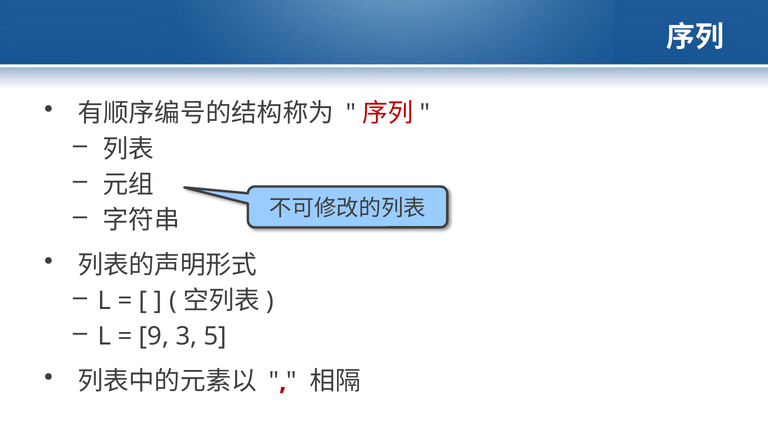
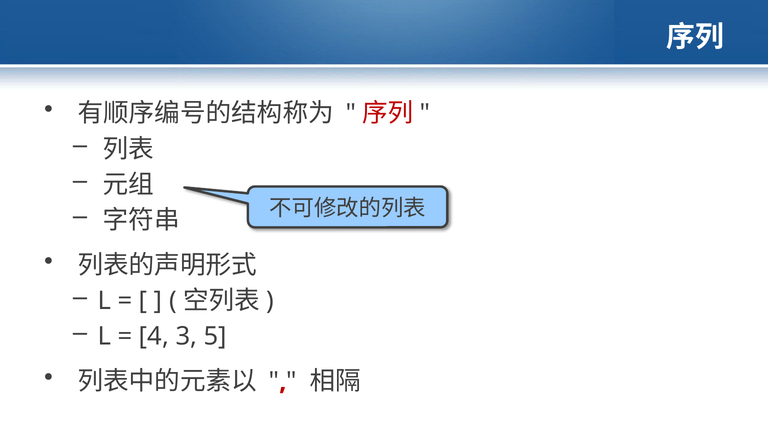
9: 9 -> 4 (154, 336)
